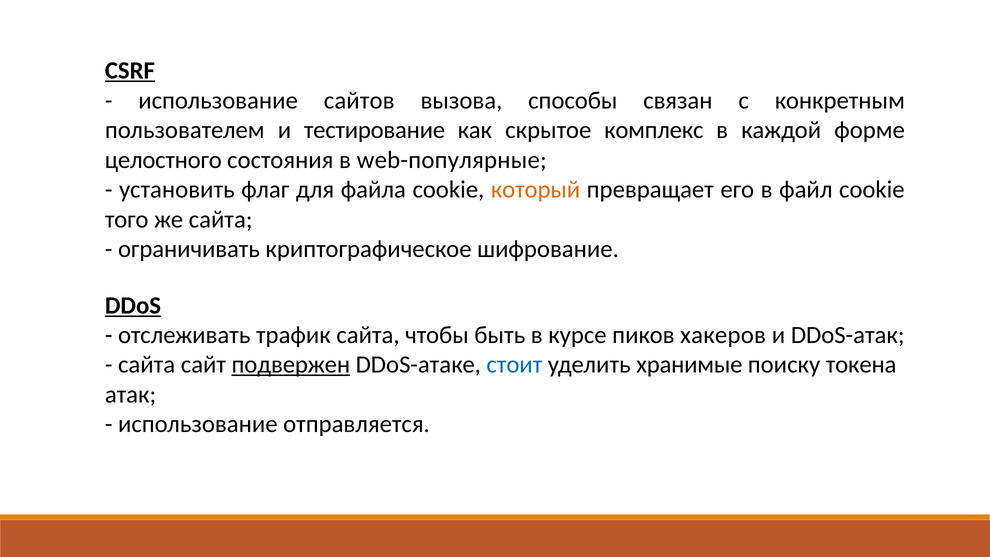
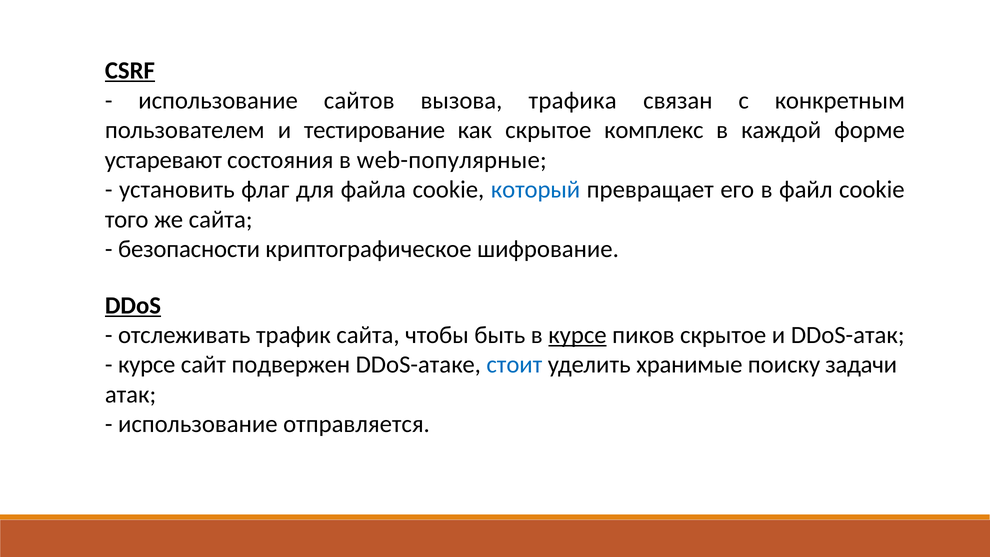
способы: способы -> трафика (573, 100)
целостного: целостного -> устаревают (163, 160)
который colour: orange -> blue (536, 190)
ограничивать: ограничивать -> безопасности (189, 249)
курсе underline: none -> present (577, 335)
пиков хакеров: хакеров -> скрытое (723, 335)
сайта: сайта -> курсе (147, 365)
подвержен underline: present -> none (291, 365)
токена: токена -> задачи (861, 365)
